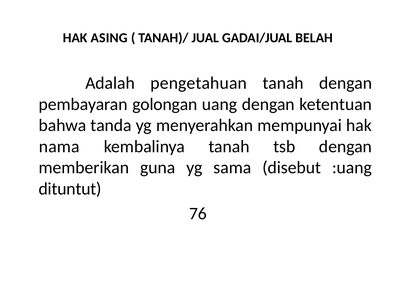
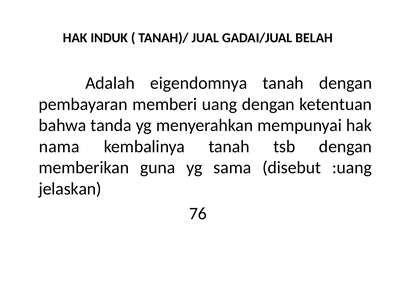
ASING: ASING -> INDUK (109, 38)
pengetahuan: pengetahuan -> eigendomnya (199, 83)
golongan: golongan -> memberi (165, 104)
dituntut: dituntut -> jelaskan (70, 189)
